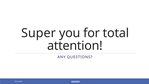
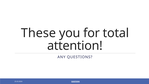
Super: Super -> These (38, 33)
